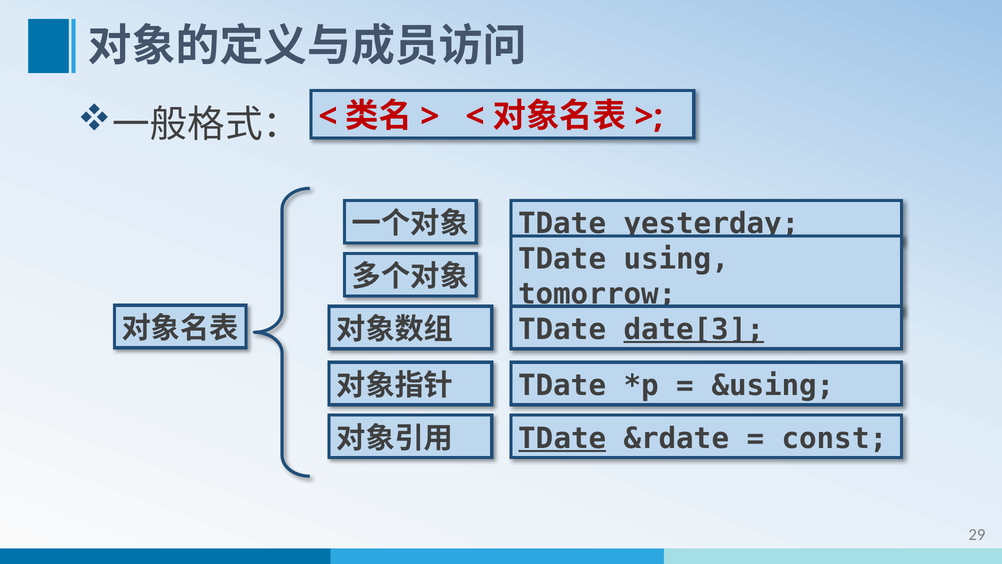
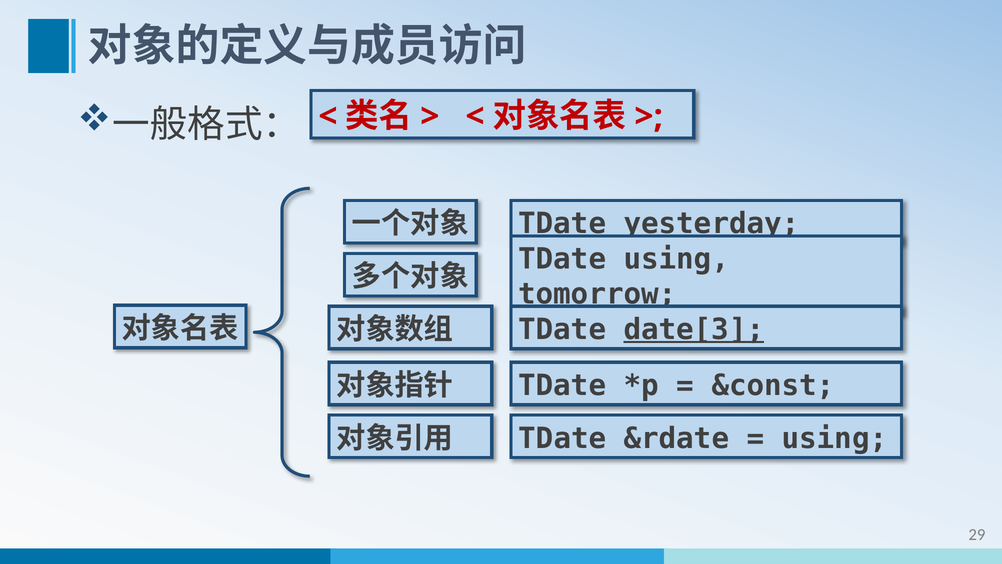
&using: &using -> &const (773, 385)
TDate underline: present -> none (562, 438)
const: const -> using (834, 438)
